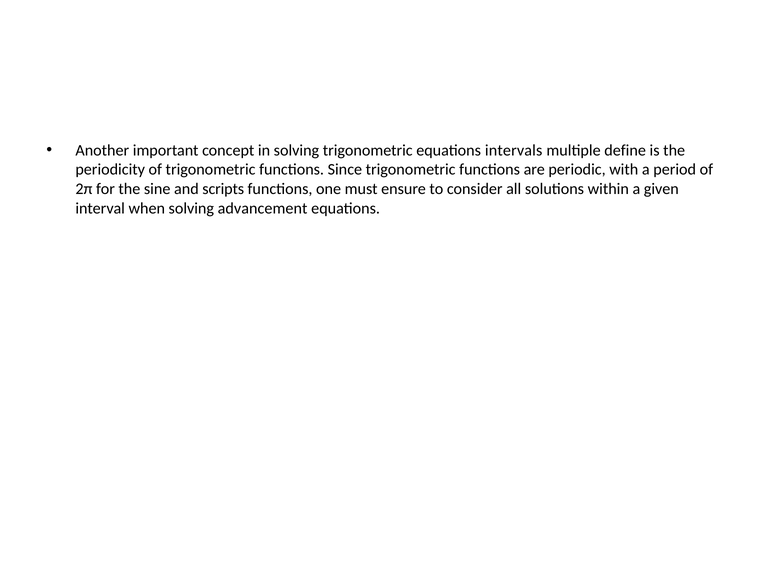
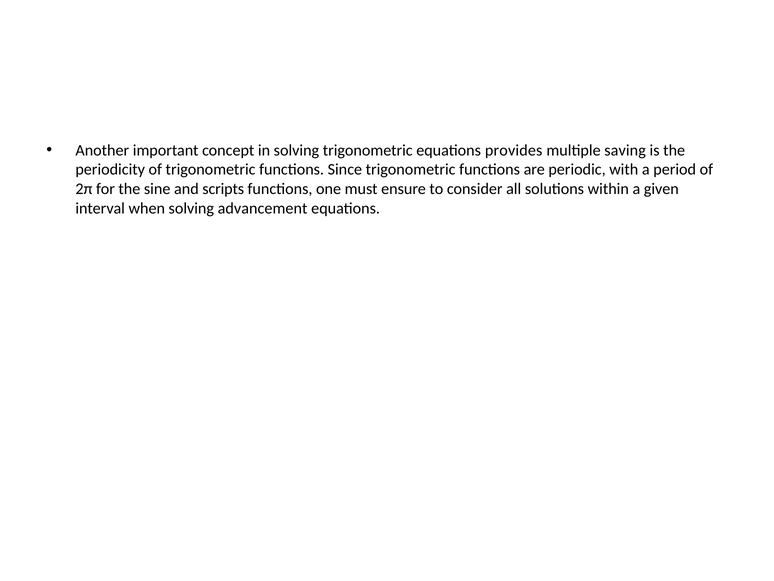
intervals: intervals -> provides (514, 150)
define: define -> saving (625, 150)
